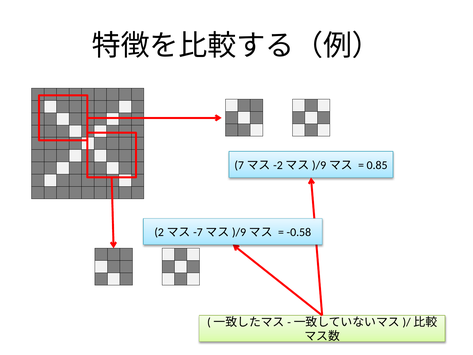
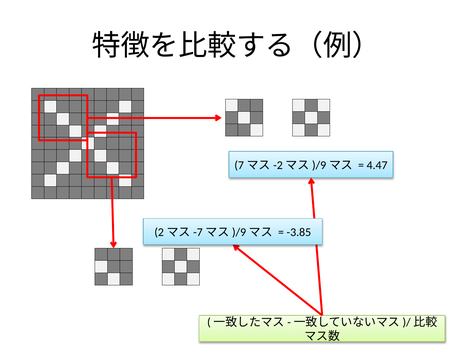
0.85: 0.85 -> 4.47 (377, 165)
-0.58: -0.58 -> -3.85 (299, 232)
